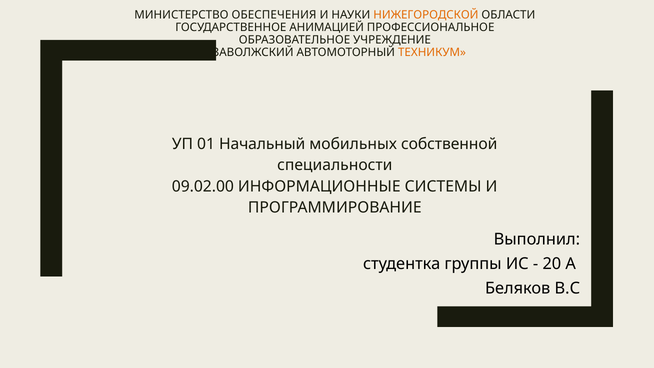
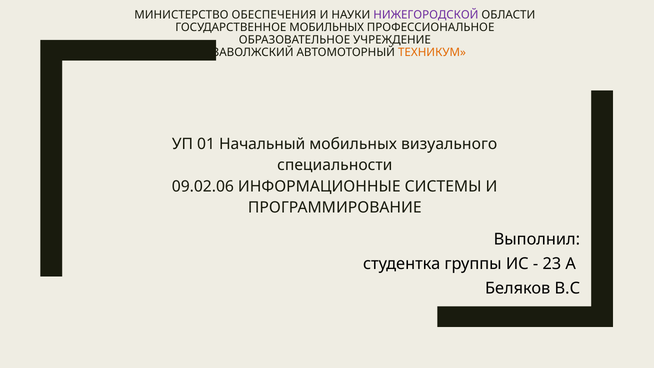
НИЖЕГОРОДСКОЙ colour: orange -> purple (426, 15)
ГОСУДАРСТВЕННОЕ АНИМАЦИЕЙ: АНИМАЦИЕЙ -> МОБИЛЬНЫХ (327, 28)
собственной: собственной -> визуального (449, 144)
09.02.00: 09.02.00 -> 09.02.06 (203, 186)
20: 20 -> 23 (552, 264)
